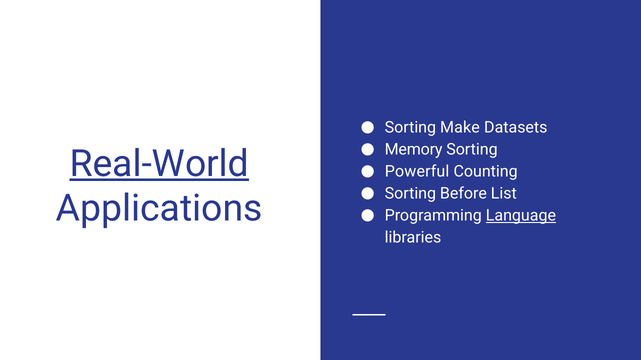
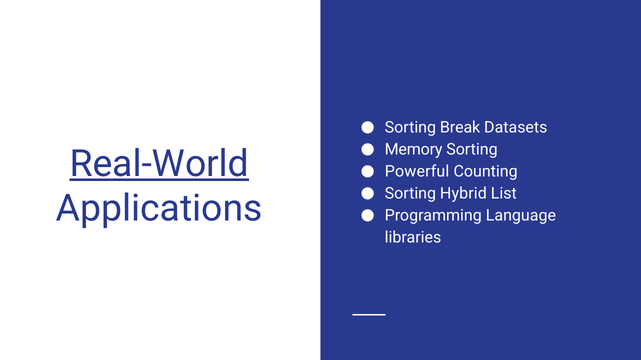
Make: Make -> Break (460, 128)
Before: Before -> Hybrid (463, 194)
Language underline: present -> none (521, 216)
